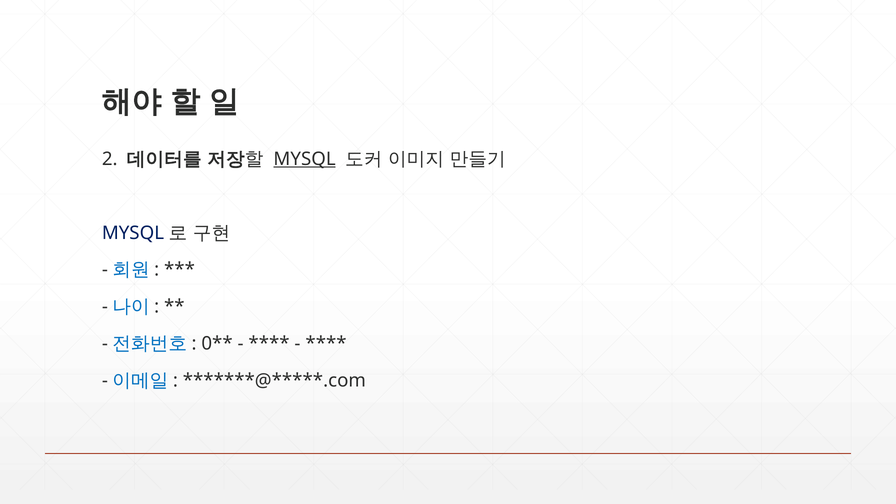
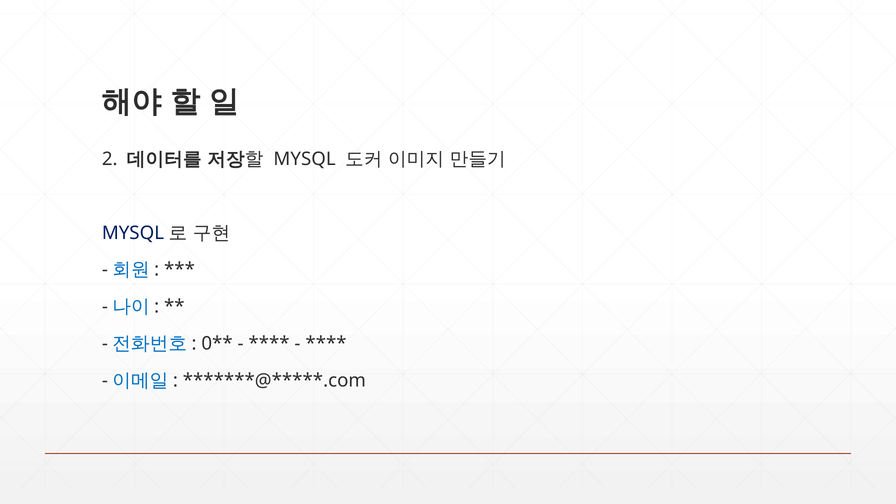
MYSQL underline: present -> none (305, 159)
